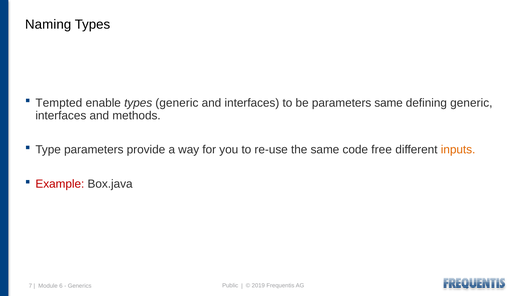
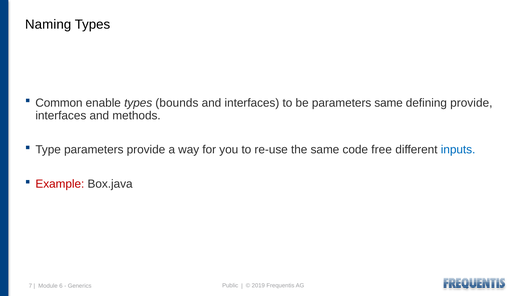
Tempted: Tempted -> Common (59, 103)
types generic: generic -> bounds (177, 103)
defining generic: generic -> provide (471, 103)
inputs colour: orange -> blue (458, 150)
